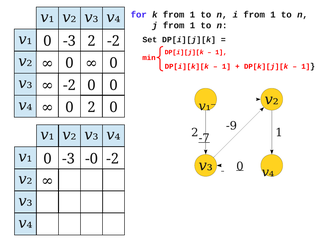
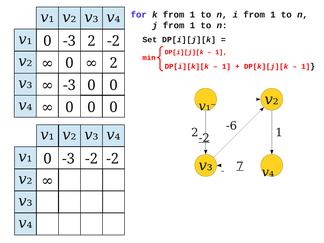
0: 0 -> 2 (114, 63)
-2: -2 -> -3 (69, 85)
2: 2 -> 0 (91, 107)
-9: -9 -> -6 (231, 126)
-7: -7 -> -2 (204, 138)
-3 -0: -0 -> -2 (92, 159)
v₃ 0: 0 -> 7 (240, 166)
